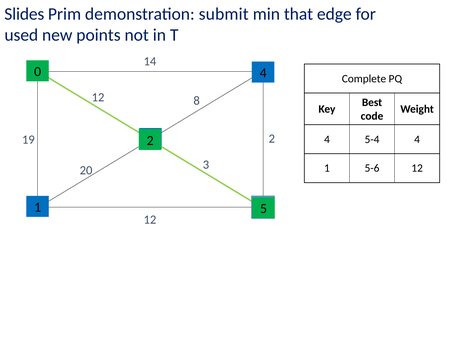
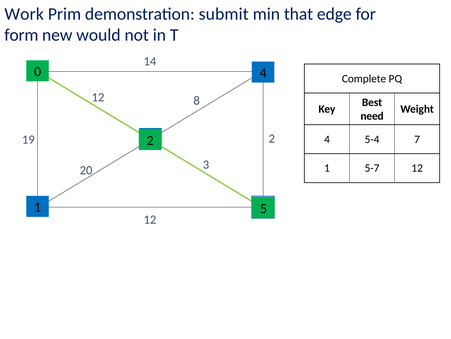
Slides: Slides -> Work (24, 14)
used: used -> form (21, 35)
points: points -> would (98, 35)
code: code -> need (372, 116)
5-4 4: 4 -> 7 (417, 139)
5-6: 5-6 -> 5-7 (372, 168)
